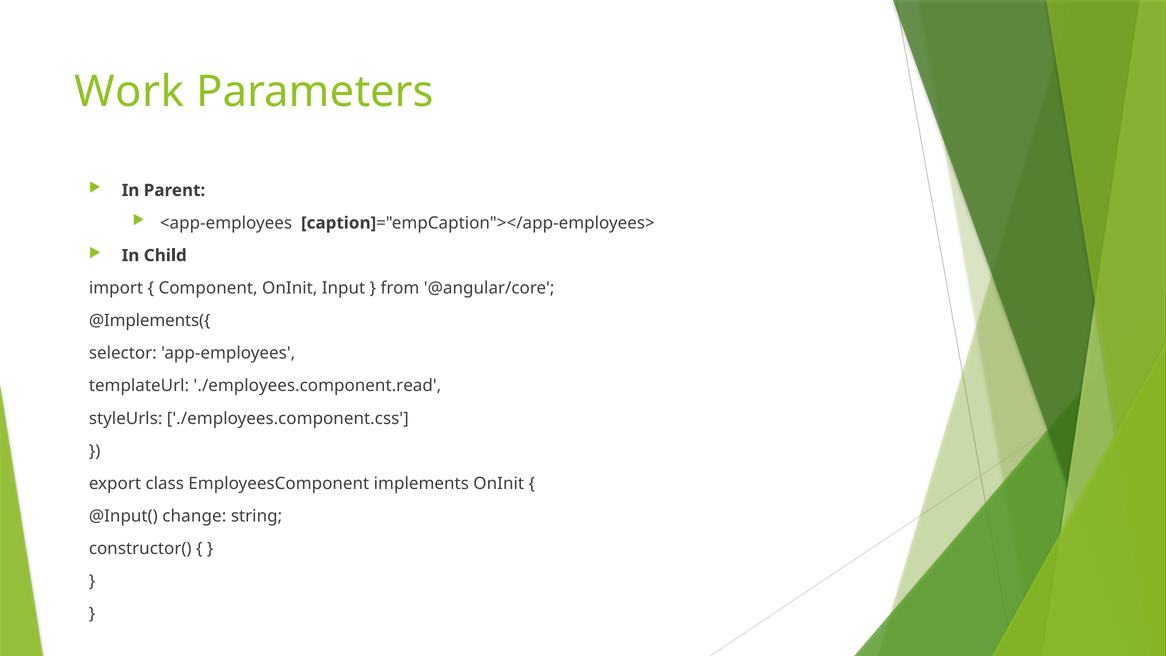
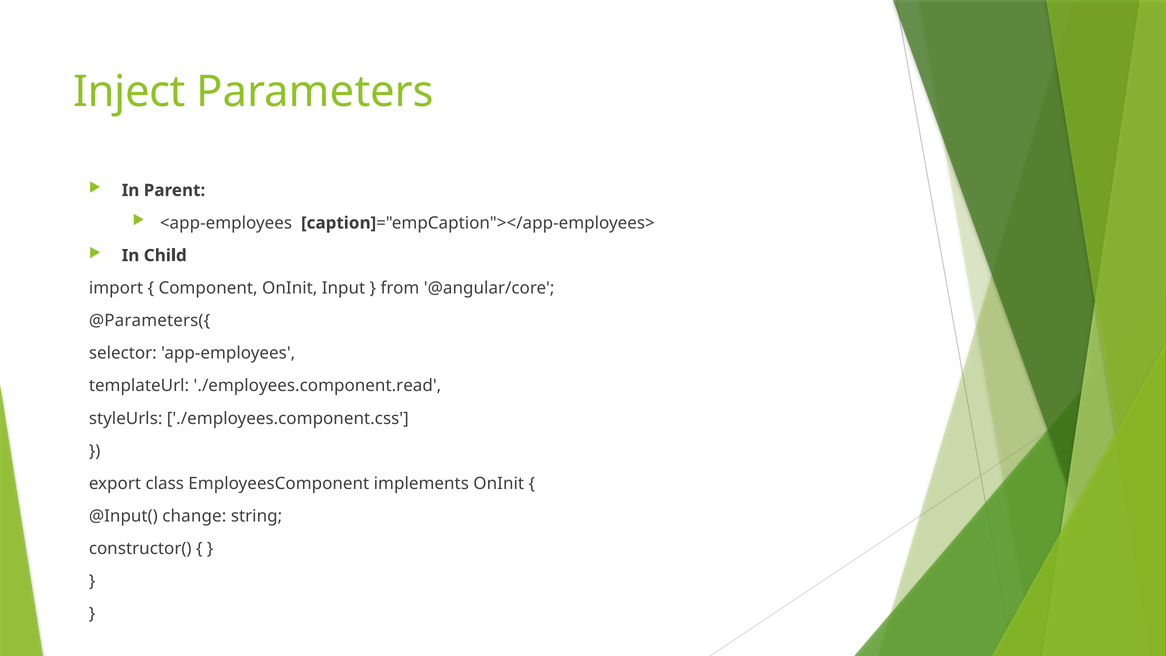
Work: Work -> Inject (129, 92)
@Implements({: @Implements({ -> @Parameters({ (150, 321)
